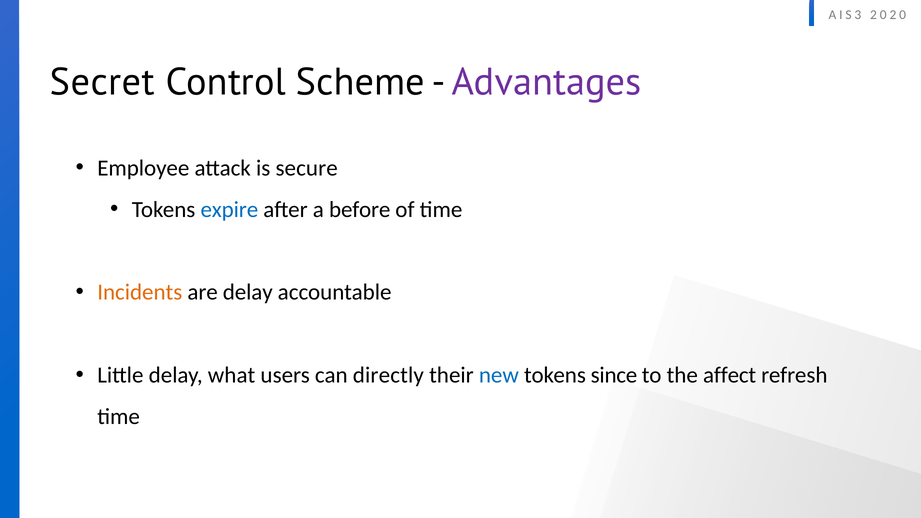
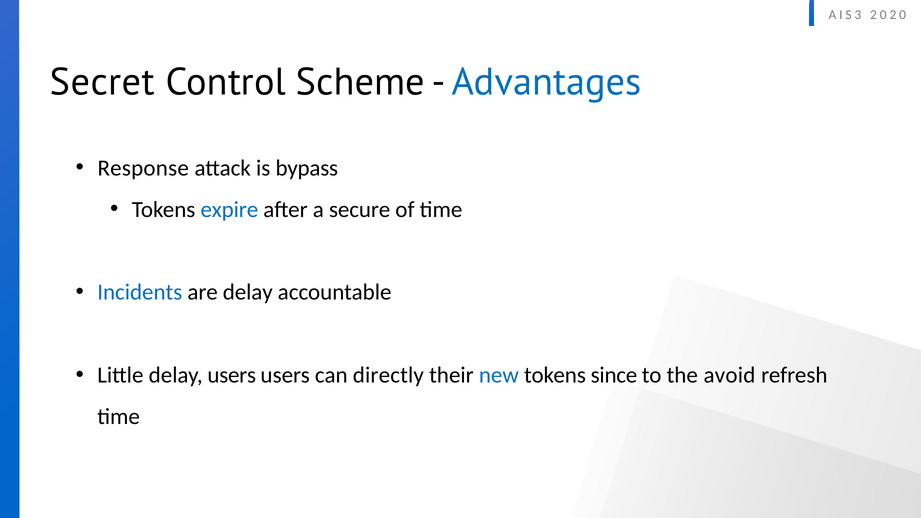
Advantages colour: purple -> blue (546, 82)
Employee: Employee -> Response (143, 168)
secure: secure -> bypass (307, 168)
before: before -> secure (360, 210)
Incidents colour: orange -> blue (140, 292)
delay what: what -> users (232, 375)
affect: affect -> avoid (729, 375)
